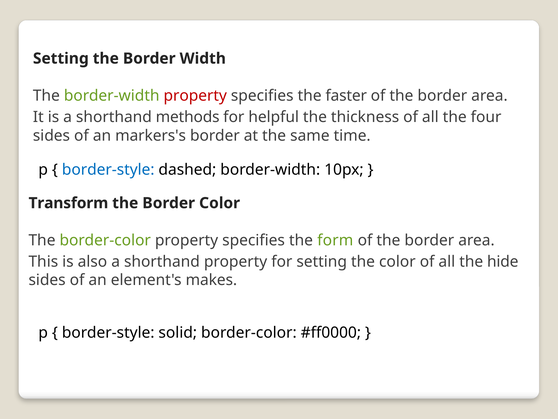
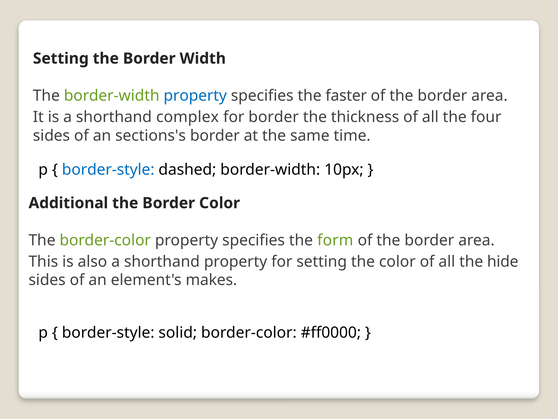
property colour: red -> blue (195, 96)
methods: methods -> complex (187, 117)
for helpful: helpful -> border (274, 117)
markers's: markers's -> sections's (151, 135)
Transform: Transform -> Additional (68, 203)
